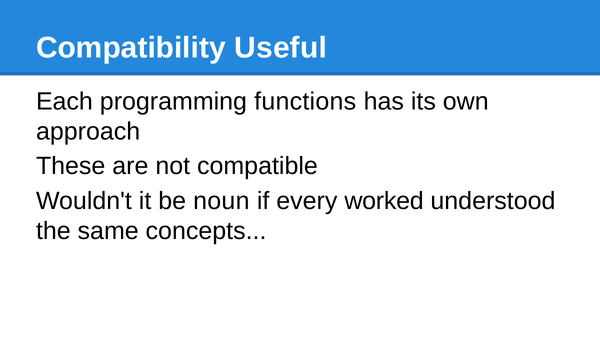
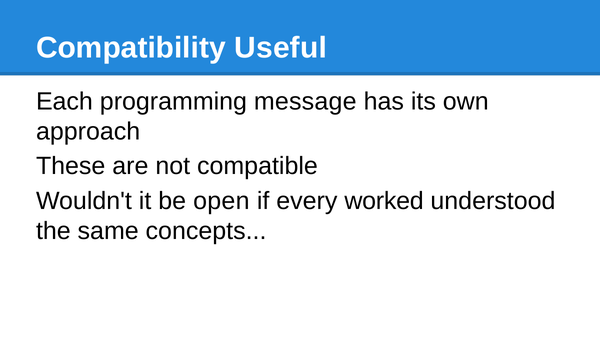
functions: functions -> message (305, 102)
noun: noun -> open (221, 202)
